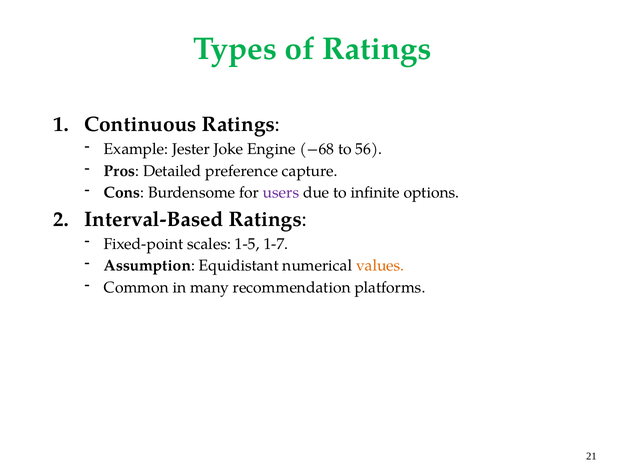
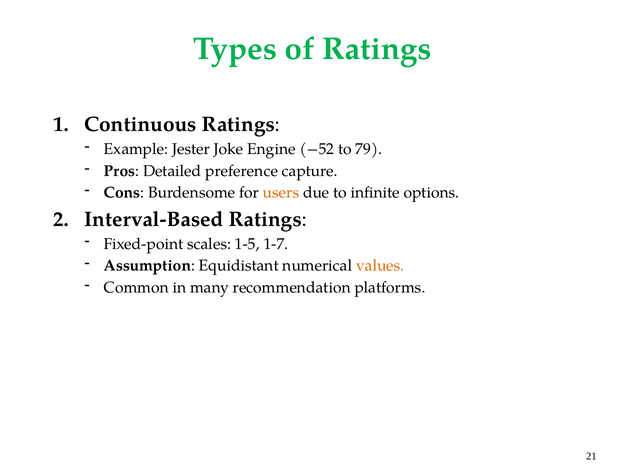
−68: −68 -> −52 (317, 149)
56: 56 -> 79 (369, 149)
users colour: purple -> orange (281, 193)
